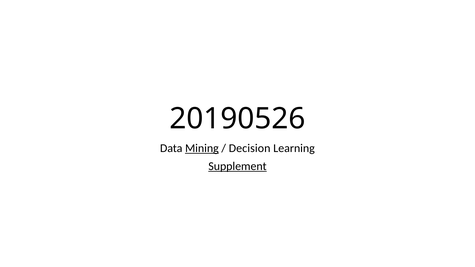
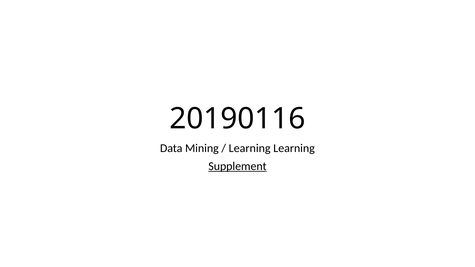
20190526: 20190526 -> 20190116 (238, 119)
Mining underline: present -> none (202, 148)
Decision: Decision -> Learning (250, 148)
